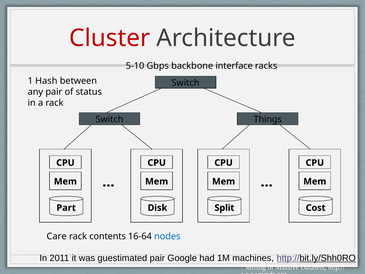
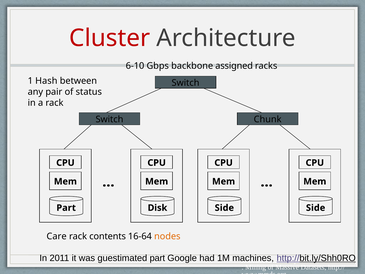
5-10: 5-10 -> 6-10 (135, 66)
interface: interface -> assigned (234, 66)
Things: Things -> Chunk (268, 119)
Split: Split -> Side (224, 208)
Cost: Cost -> Side (316, 208)
nodes colour: blue -> orange (167, 236)
guestimated pair: pair -> part (157, 258)
